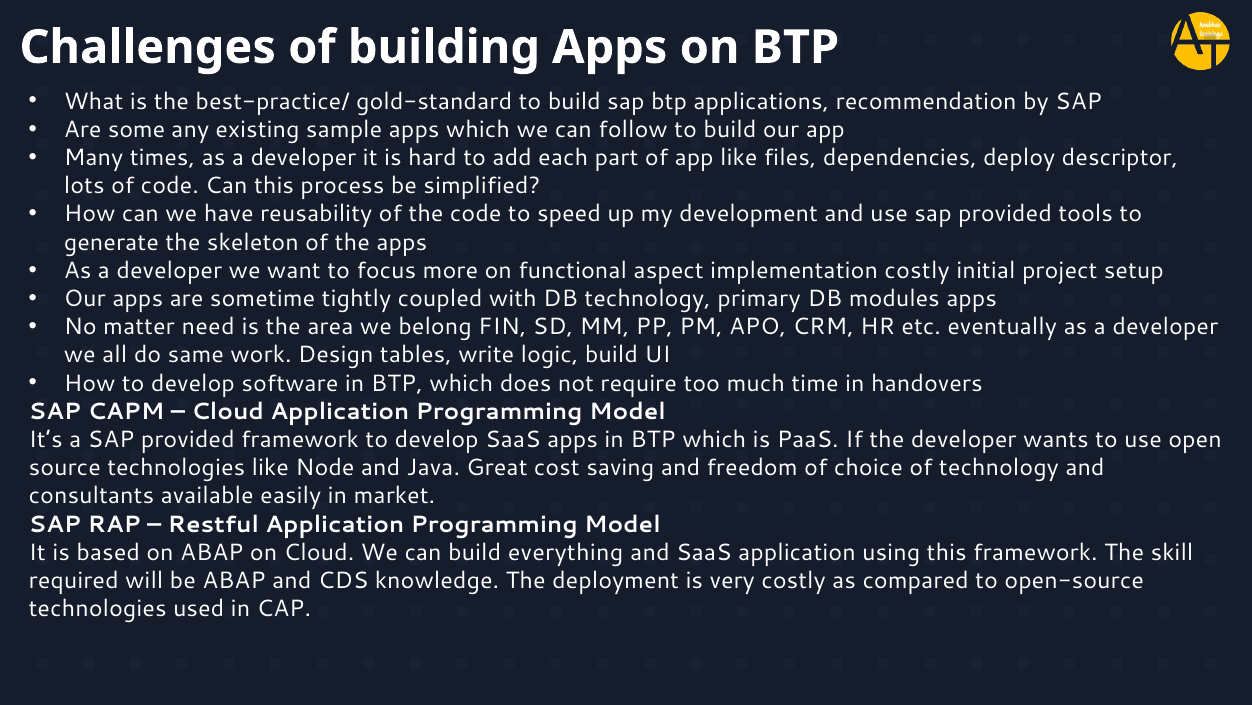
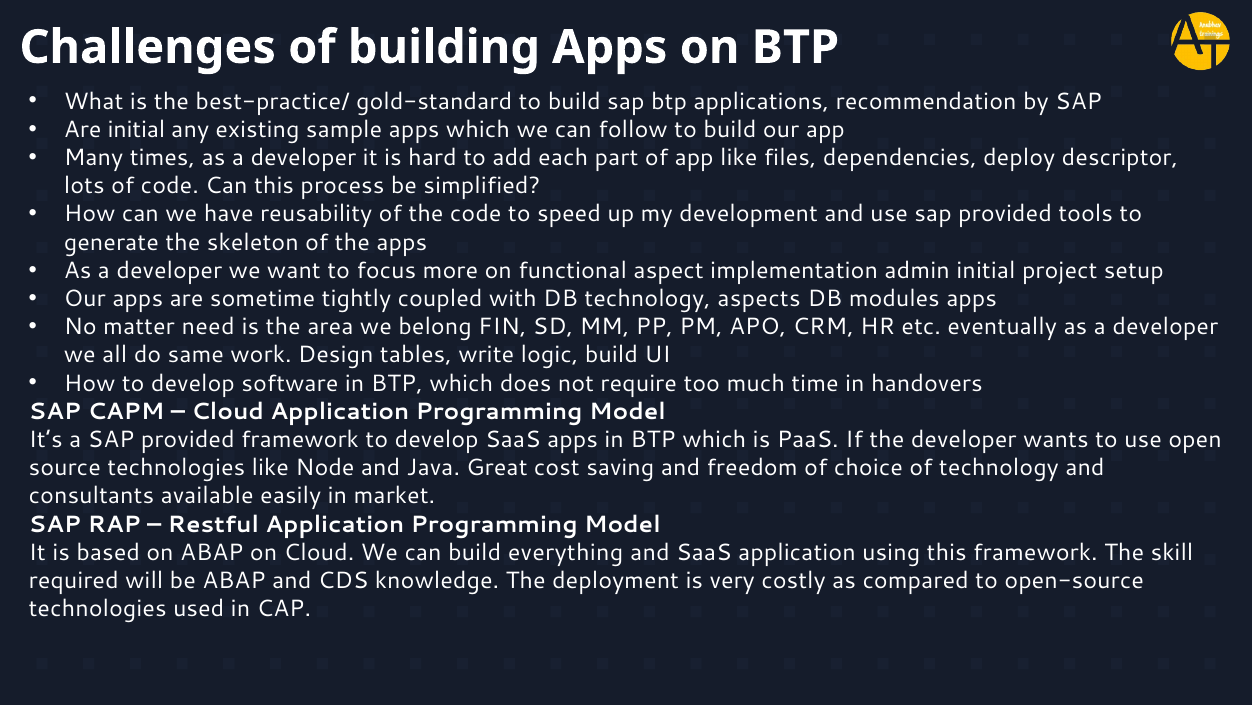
Are some: some -> initial (137, 129)
implementation costly: costly -> admin (917, 270)
primary: primary -> aspects (759, 299)
